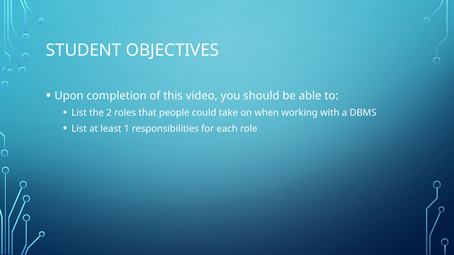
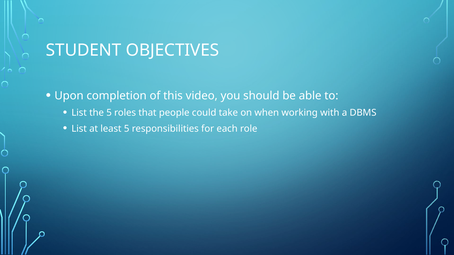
the 2: 2 -> 5 (109, 113)
least 1: 1 -> 5 (127, 129)
